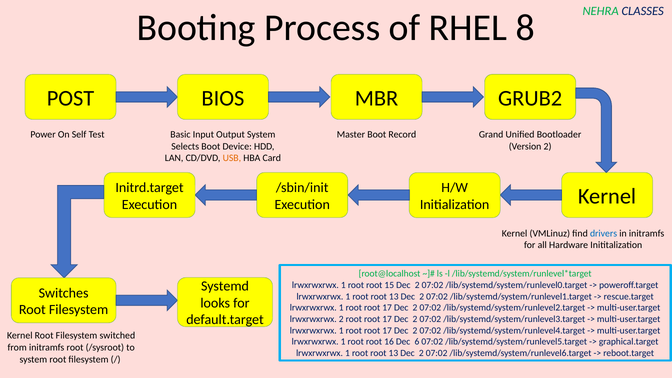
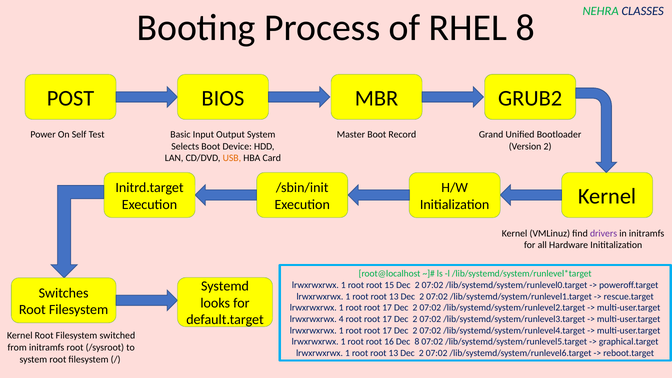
drivers colour: blue -> purple (604, 233)
lrwxrwxrwx 2: 2 -> 4 (341, 319)
Dec 6: 6 -> 8 (417, 342)
